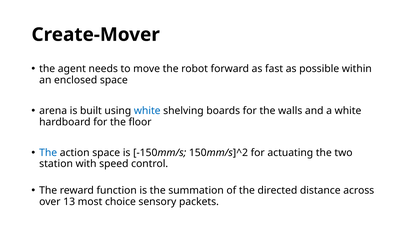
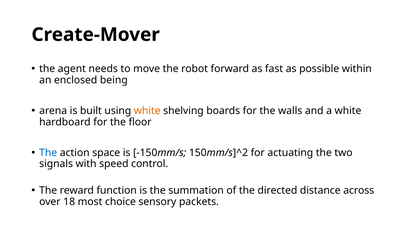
enclosed space: space -> being (114, 80)
white colour: blue -> orange (147, 111)
station: station -> signals (56, 164)
13: 13 -> 18 (69, 202)
